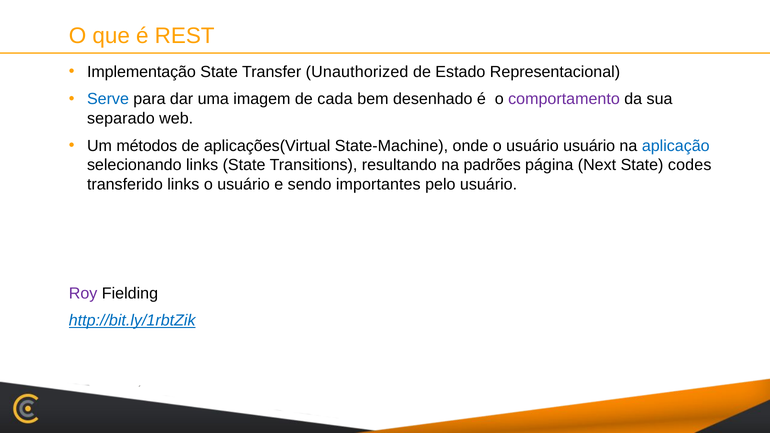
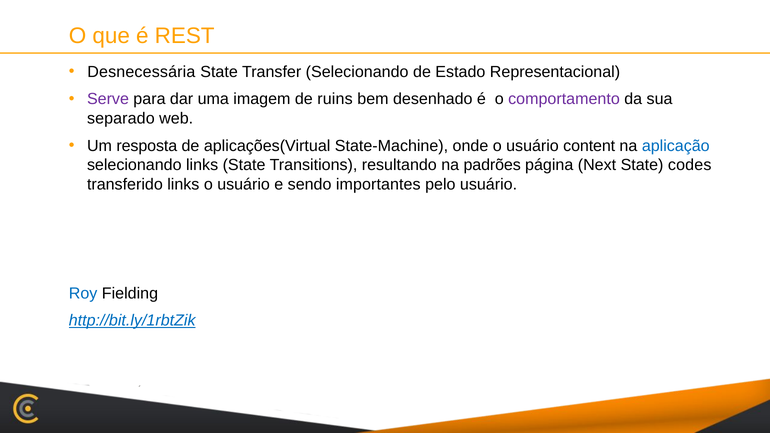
Implementação: Implementação -> Desnecessária (141, 72)
Transfer Unauthorized: Unauthorized -> Selecionando (357, 72)
Serve colour: blue -> purple (108, 99)
cada: cada -> ruins (335, 99)
métodos: métodos -> resposta (147, 146)
usuário usuário: usuário -> content (589, 146)
Roy colour: purple -> blue (83, 293)
